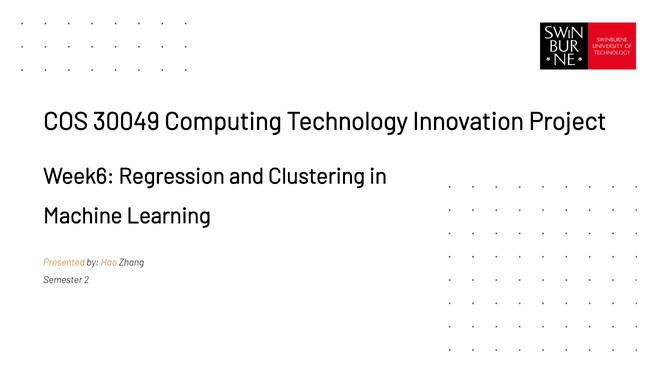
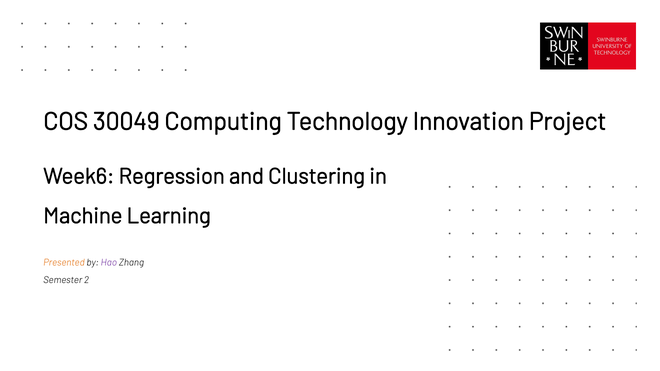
Hao colour: orange -> purple (109, 263)
